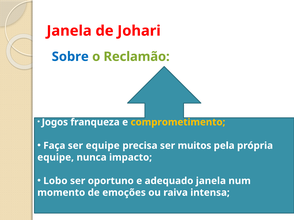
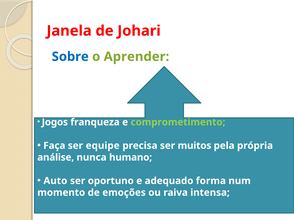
Reclamão: Reclamão -> Aprender (136, 57)
comprometimento colour: yellow -> light green (178, 122)
equipe: equipe -> análise (56, 158)
impacto: impacto -> humano (131, 158)
Lobo: Lobo -> Auto (55, 181)
adequado janela: janela -> forma (211, 181)
